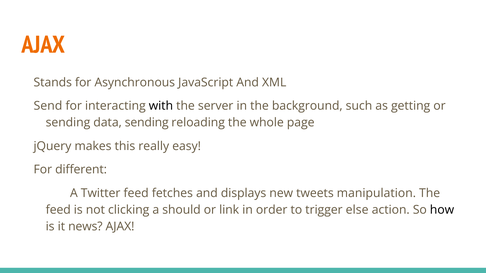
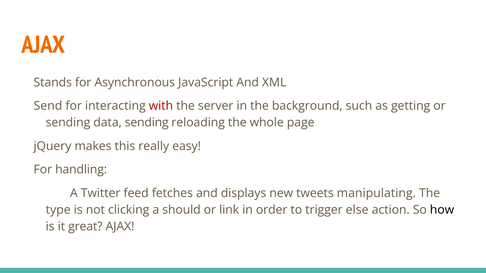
with colour: black -> red (161, 106)
different: different -> handling (81, 170)
manipulation: manipulation -> manipulating (376, 193)
feed: feed -> type (58, 210)
news: news -> great (85, 227)
